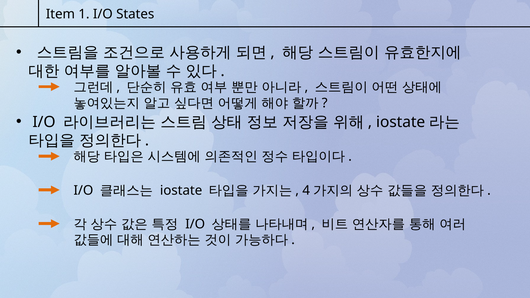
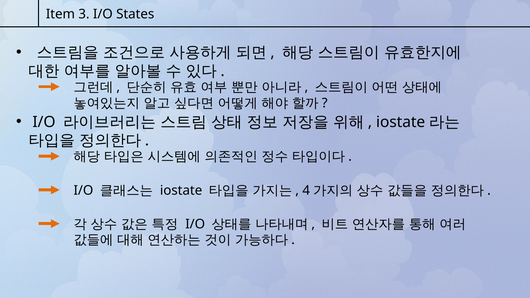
1: 1 -> 3 (84, 14)
